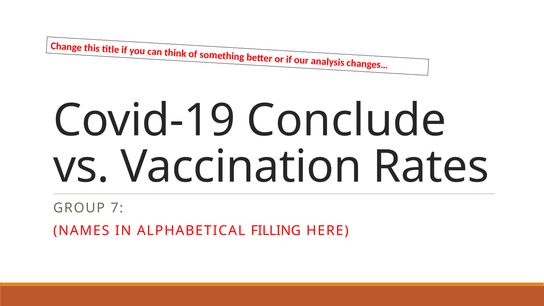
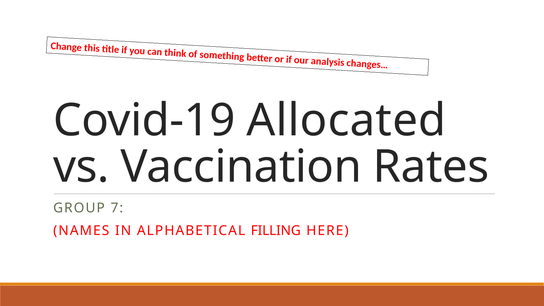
Conclude: Conclude -> Allocated (346, 120)
